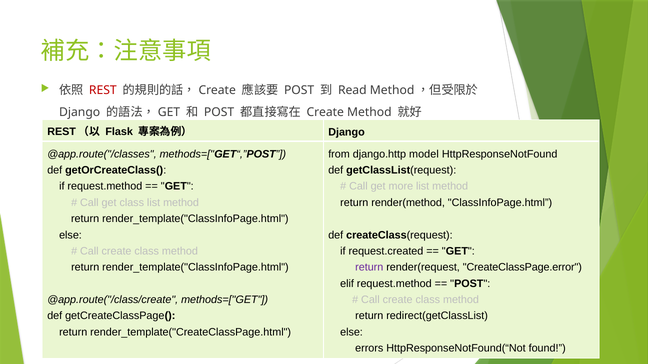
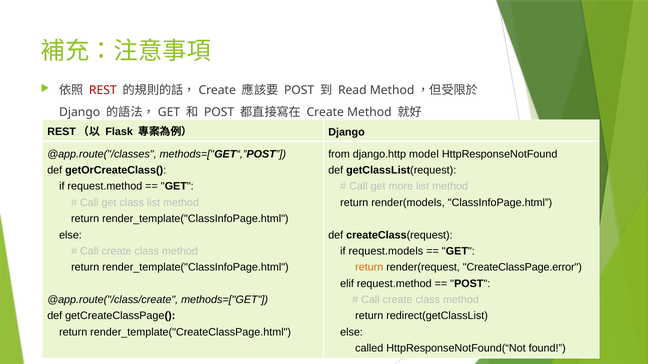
render(method: render(method -> render(models (408, 203)
request.created: request.created -> request.models (386, 252)
return colour: purple -> orange (369, 268)
errors: errors -> called (369, 349)
